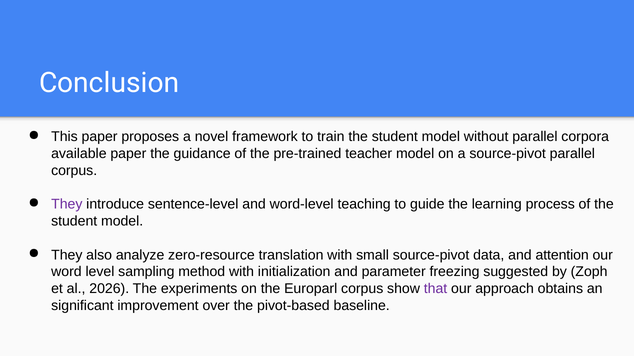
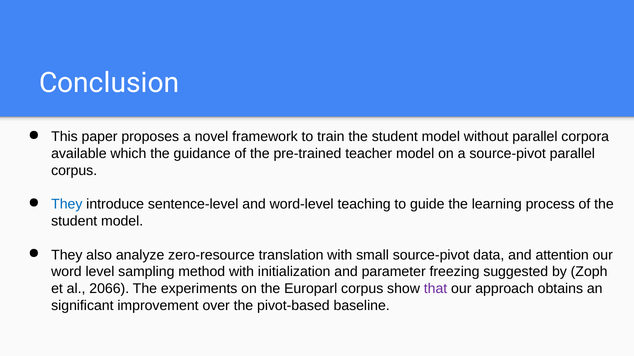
available paper: paper -> which (128, 154)
They colour: purple -> blue (67, 205)
2026: 2026 -> 2066 (109, 289)
